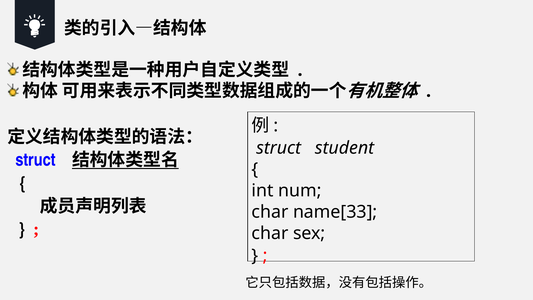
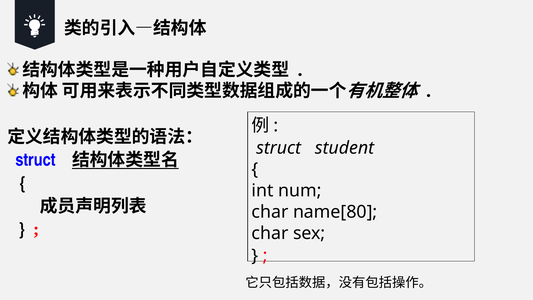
name[33: name[33 -> name[80 (335, 212)
